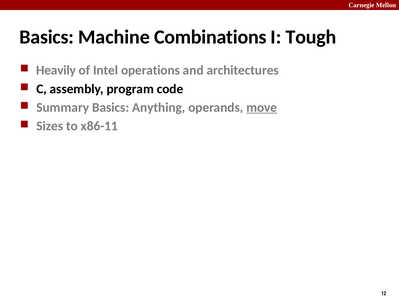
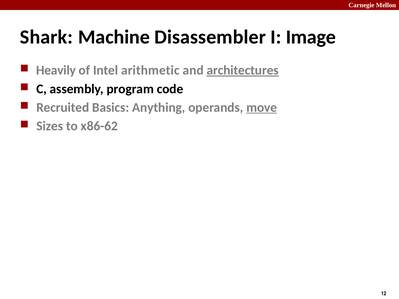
Basics: Basics -> Shark (46, 37)
Combinations: Combinations -> Disassembler (210, 37)
Tough: Tough -> Image (311, 37)
operations: operations -> arithmetic (150, 70)
architectures underline: none -> present (243, 70)
Summary: Summary -> Recruited (63, 108)
x86-11: x86-11 -> x86-62 (99, 126)
